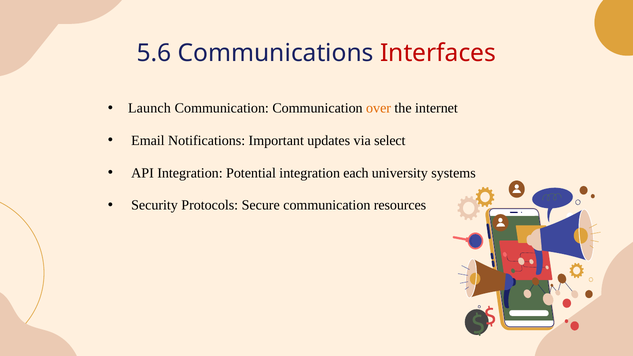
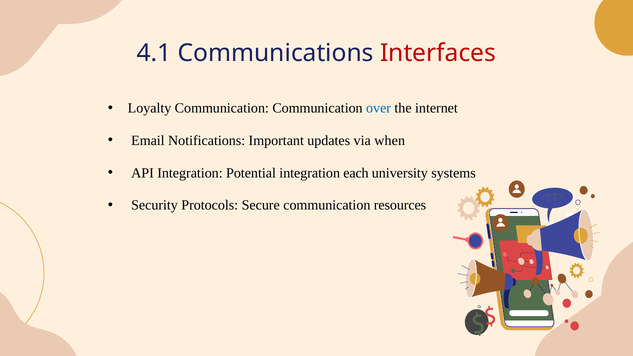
5.6: 5.6 -> 4.1 (154, 53)
Launch: Launch -> Loyalty (150, 108)
over colour: orange -> blue (379, 108)
select: select -> when (390, 141)
